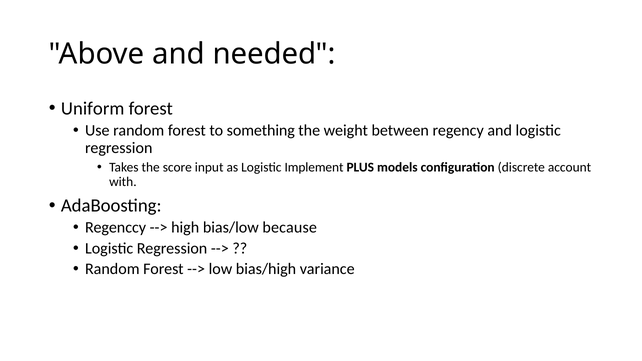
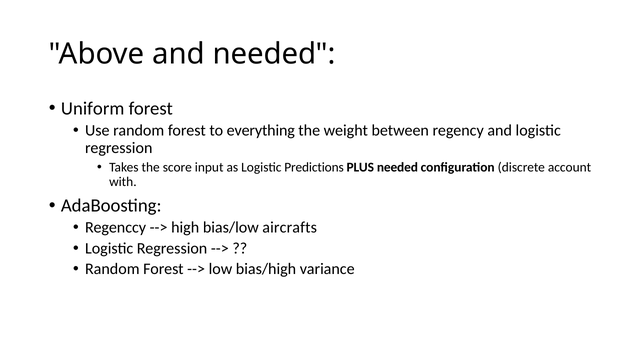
something: something -> everything (261, 131)
Implement: Implement -> Predictions (314, 167)
PLUS models: models -> needed (397, 167)
because: because -> aircrafts (290, 228)
